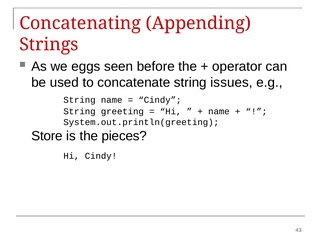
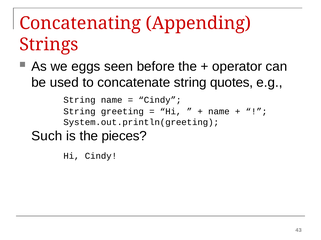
issues: issues -> quotes (232, 83)
Store: Store -> Such (47, 136)
